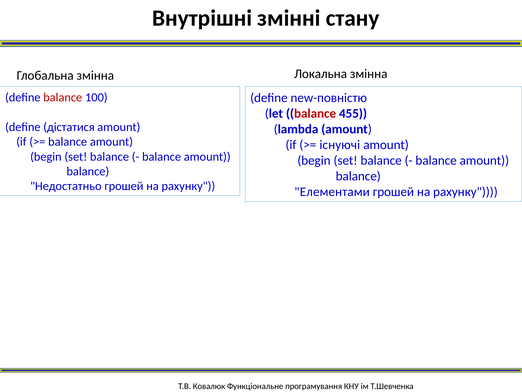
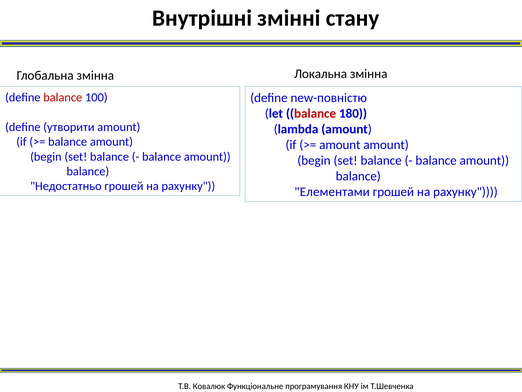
455: 455 -> 180 (353, 113)
дістатися: дістатися -> утворити (69, 127)
існуючі: існуючі -> amount (340, 145)
